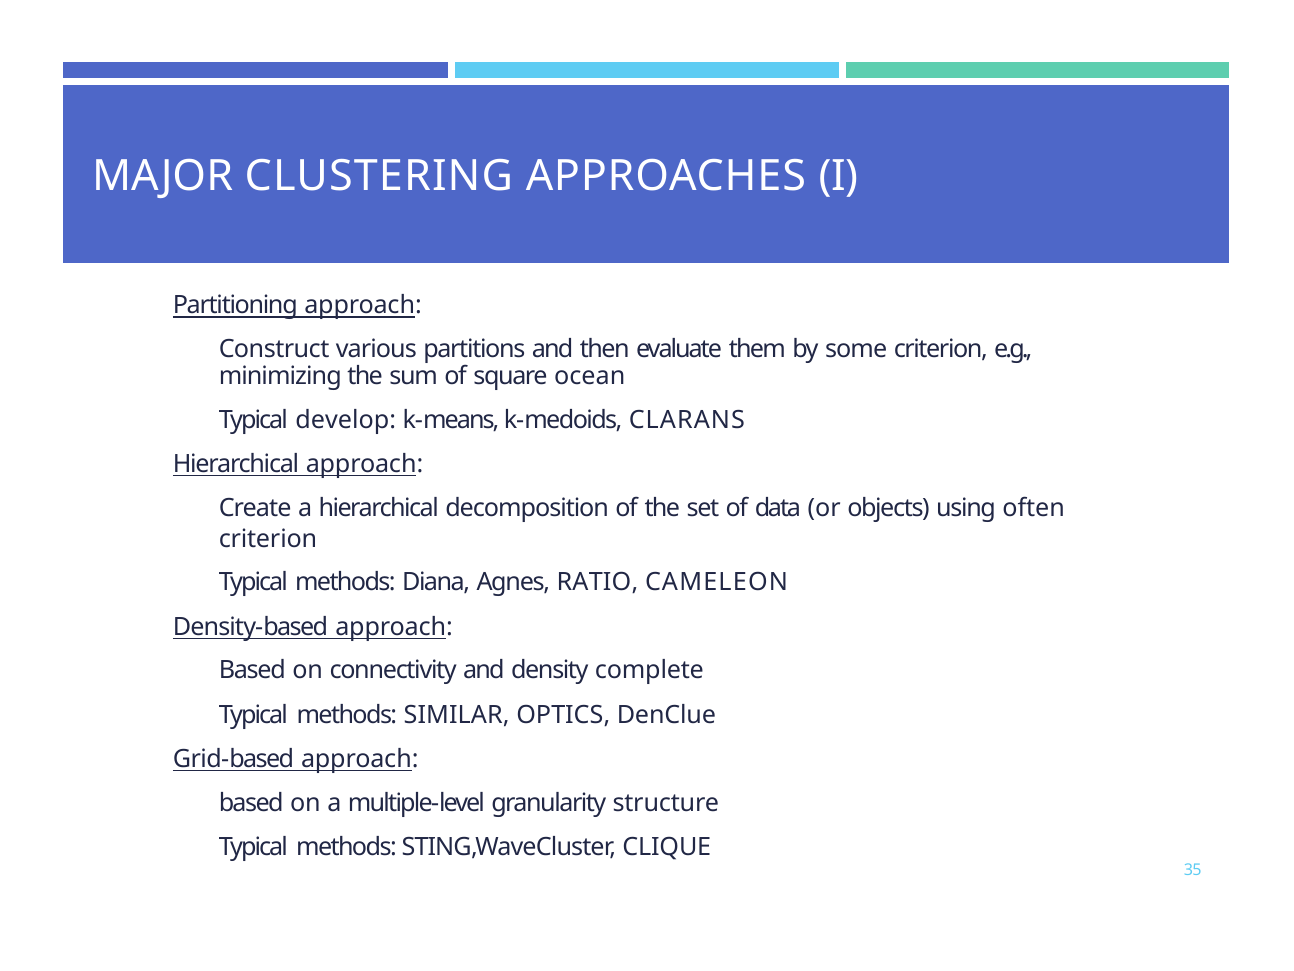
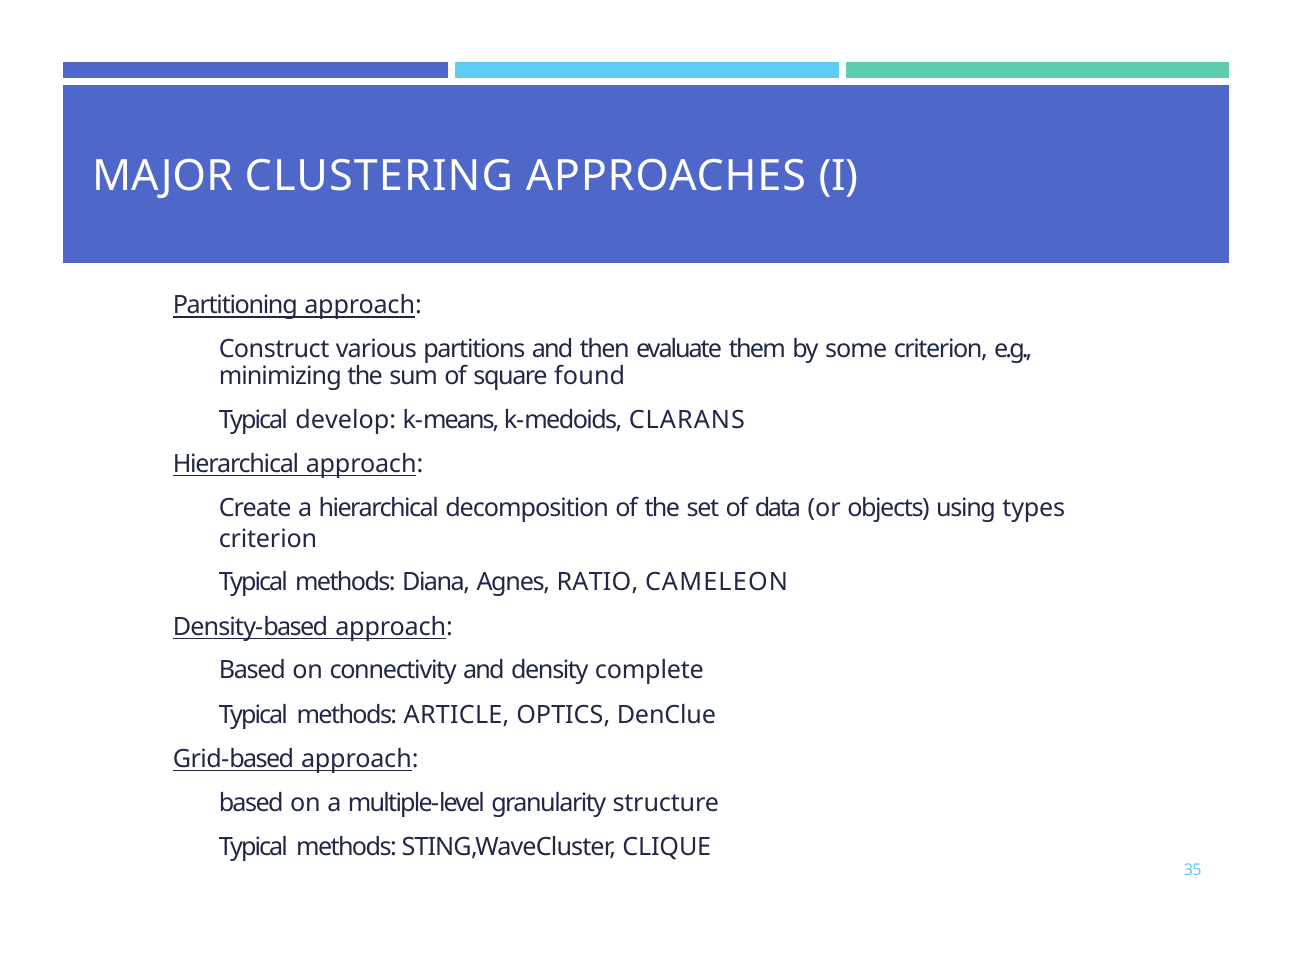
ocean: ocean -> found (590, 376)
often: often -> types (1034, 508)
SIMILAR: SIMILAR -> ARTICLE (457, 715)
